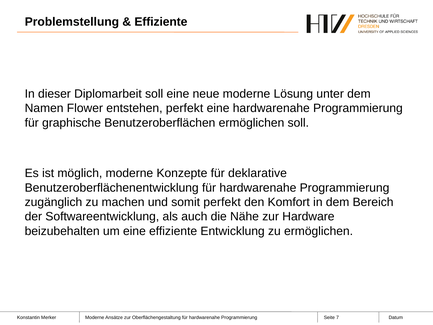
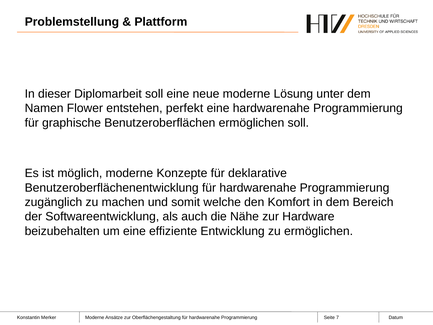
Effiziente: Effiziente -> Plattform (161, 22)
somit perfekt: perfekt -> welche (222, 202)
